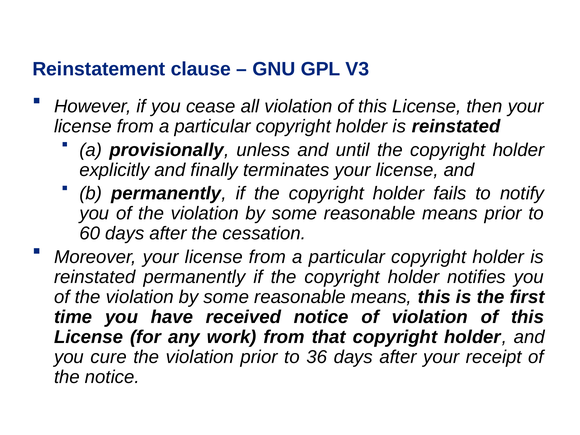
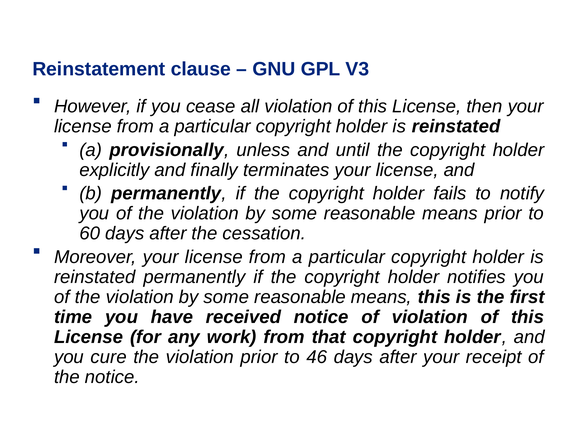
36: 36 -> 46 (317, 357)
